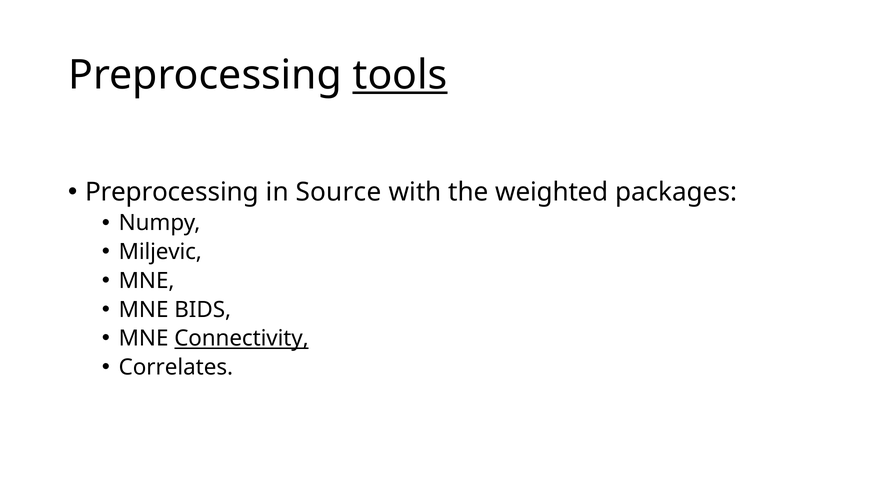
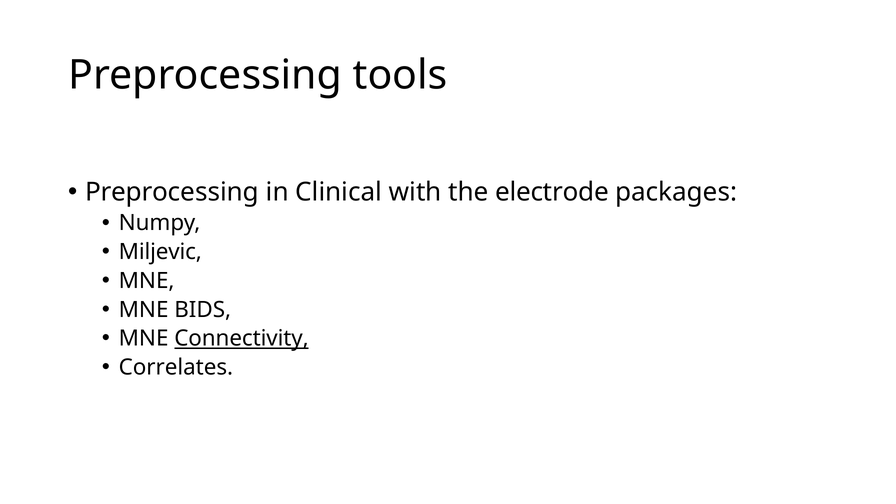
tools underline: present -> none (400, 75)
Source: Source -> Clinical (339, 192)
weighted: weighted -> electrode (552, 192)
